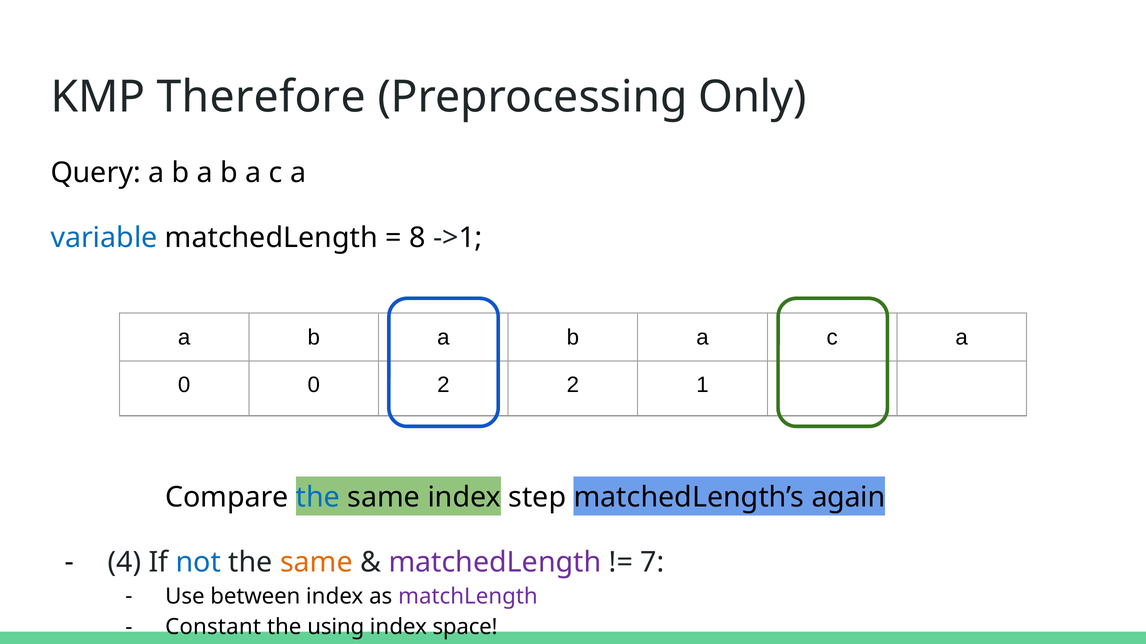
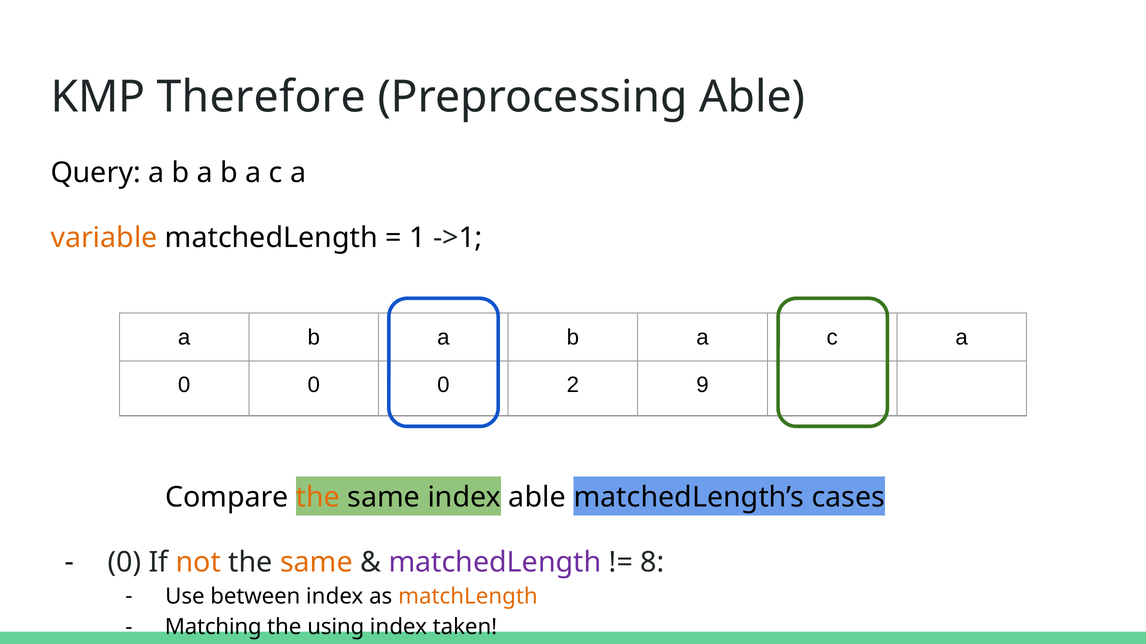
Preprocessing Only: Only -> Able (752, 97)
variable colour: blue -> orange (104, 238)
8: 8 -> 1 (417, 238)
0 0 2: 2 -> 0 (443, 386)
1: 1 -> 9 (703, 386)
the colour: blue -> orange (318, 498)
index step: step -> able (537, 498)
again: again -> cases (848, 498)
4: 4 -> 0 (125, 563)
not colour: blue -> orange (198, 563)
7: 7 -> 8 (652, 563)
matchLength colour: purple -> orange (468, 597)
Constant: Constant -> Matching (213, 628)
space: space -> taken (465, 628)
